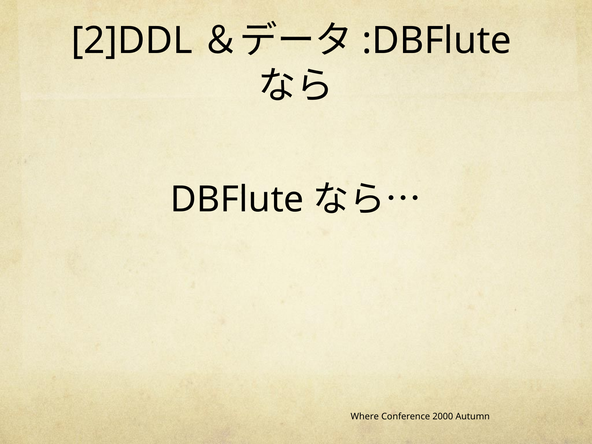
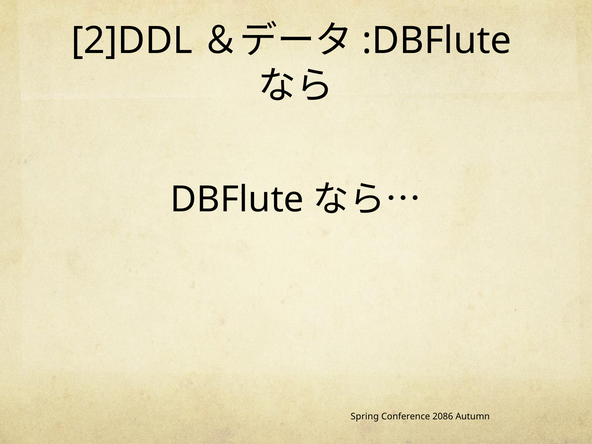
Where: Where -> Spring (365, 417)
2000: 2000 -> 2086 (443, 417)
